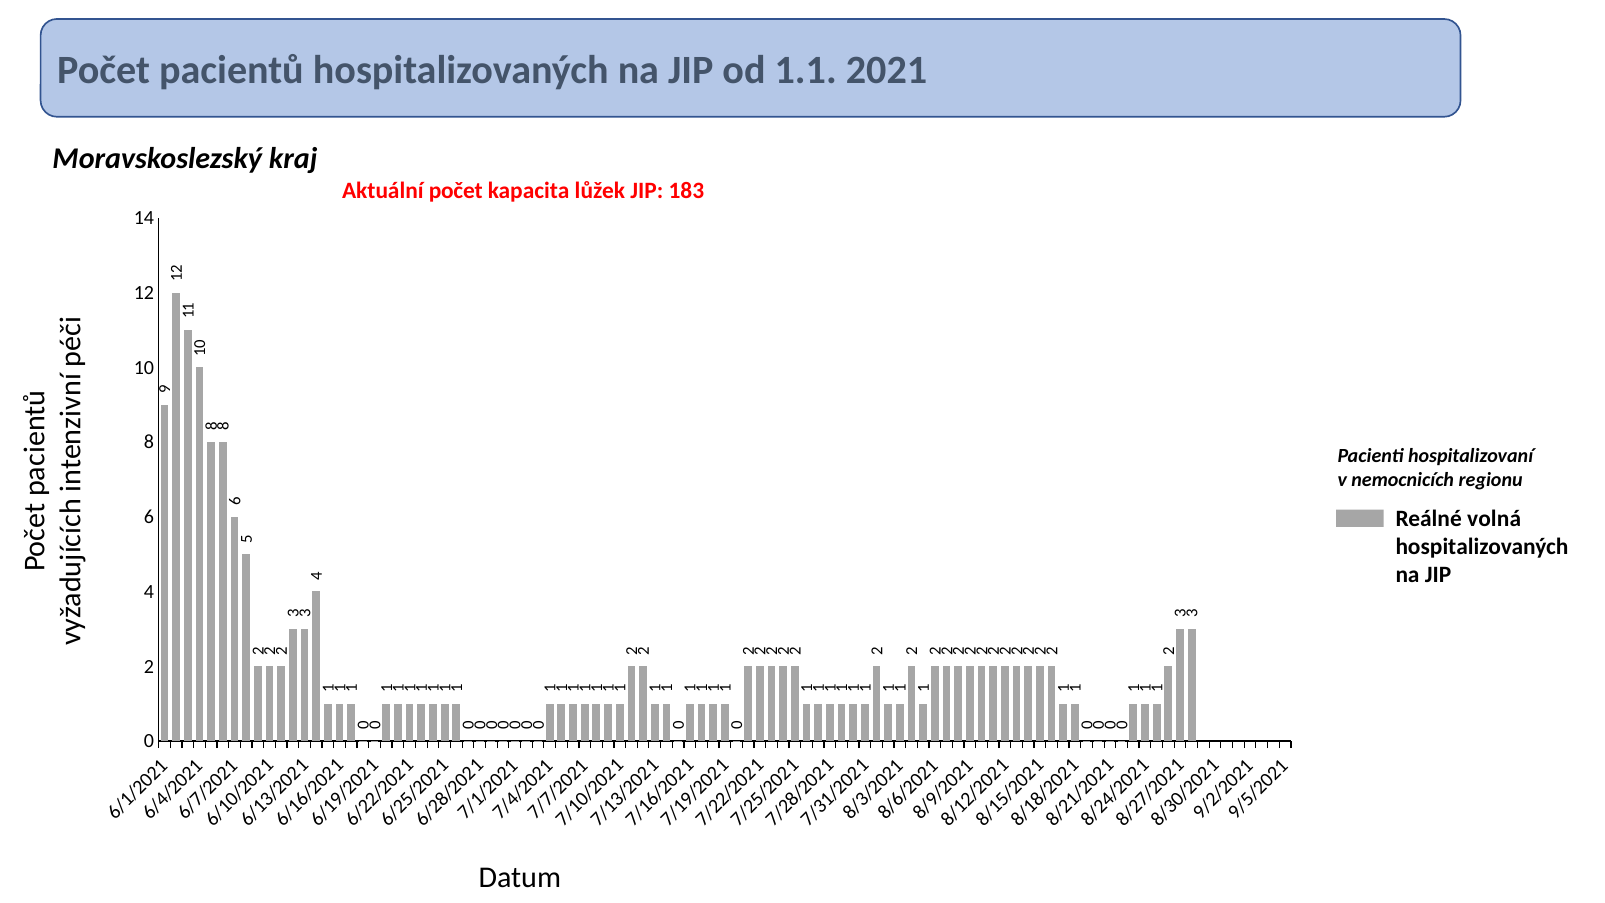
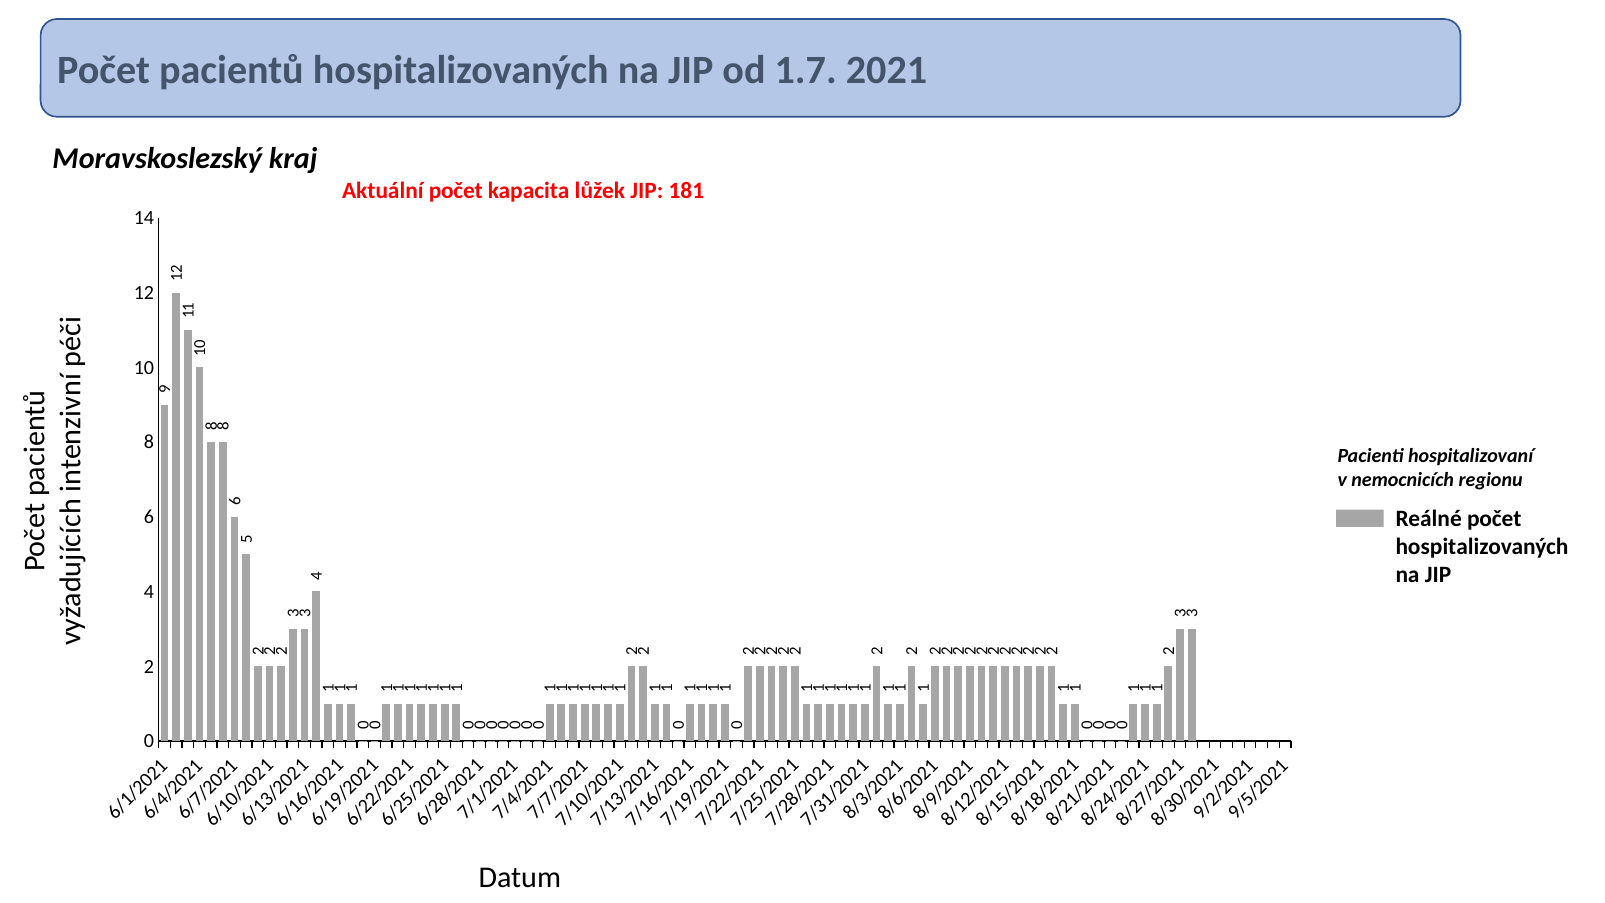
1.1: 1.1 -> 1.7 (806, 71)
183: 183 -> 181 (686, 190)
Reálné volná: volná -> počet (1494, 519)
